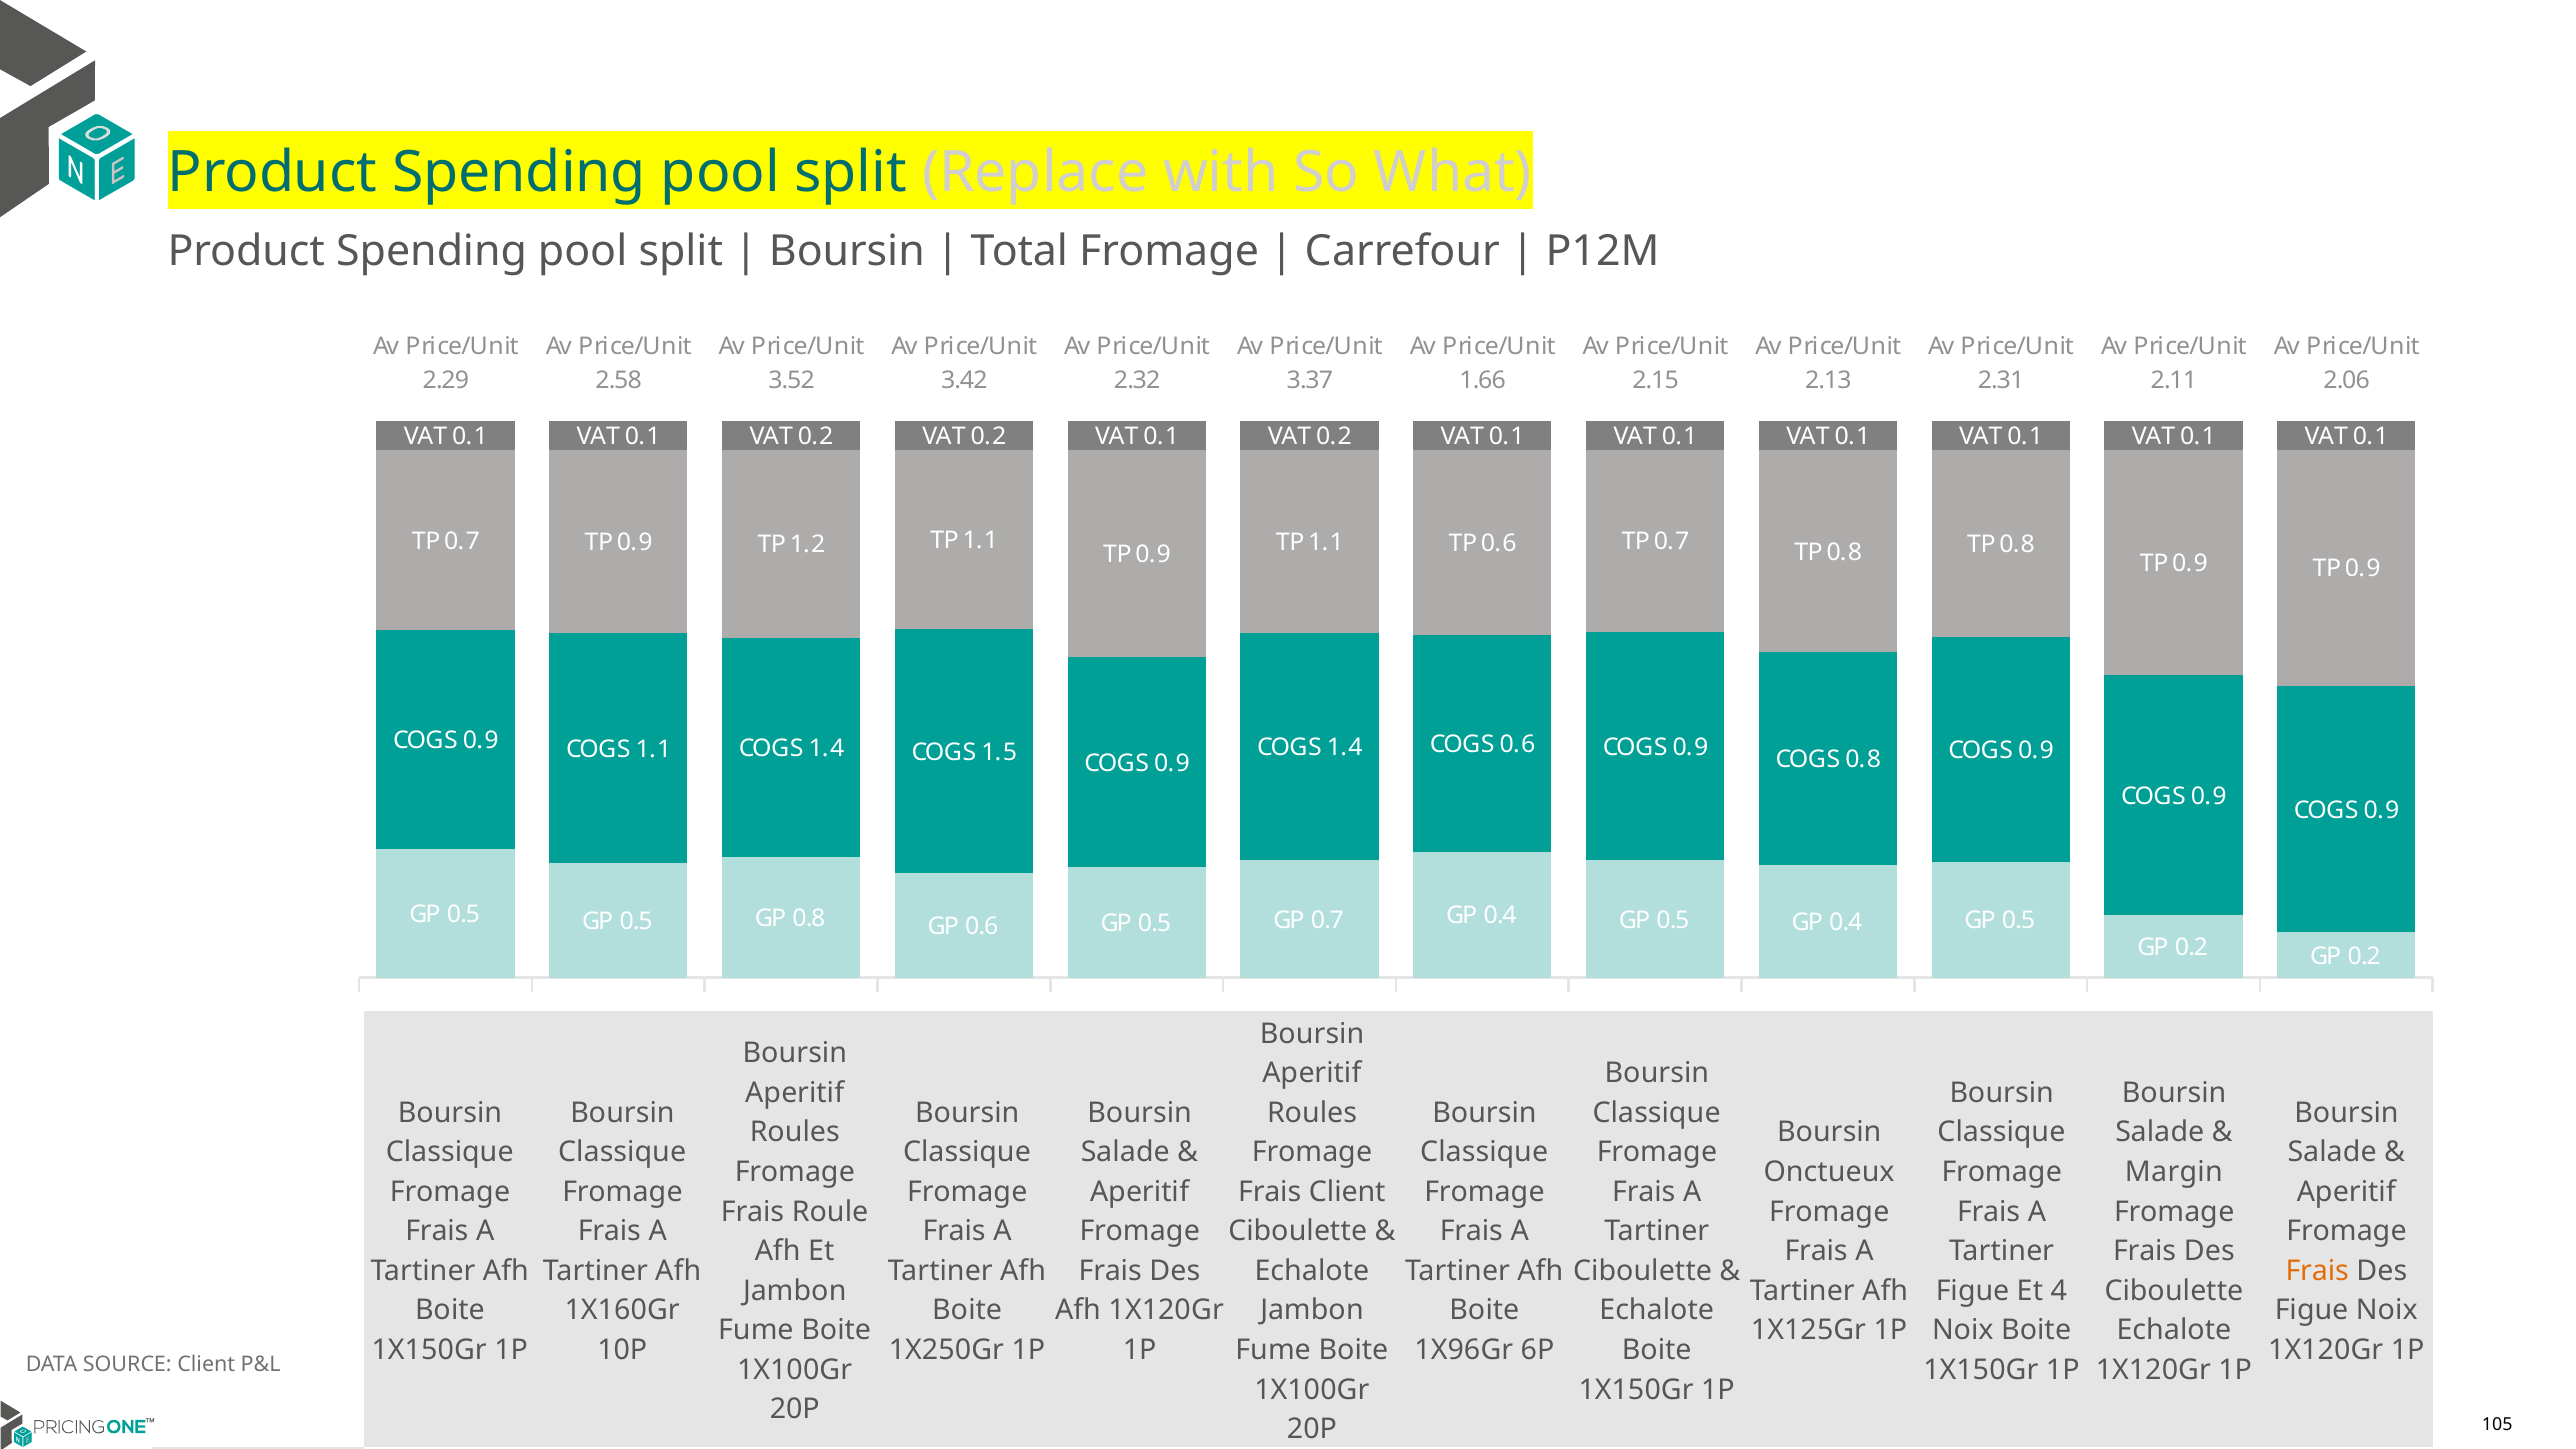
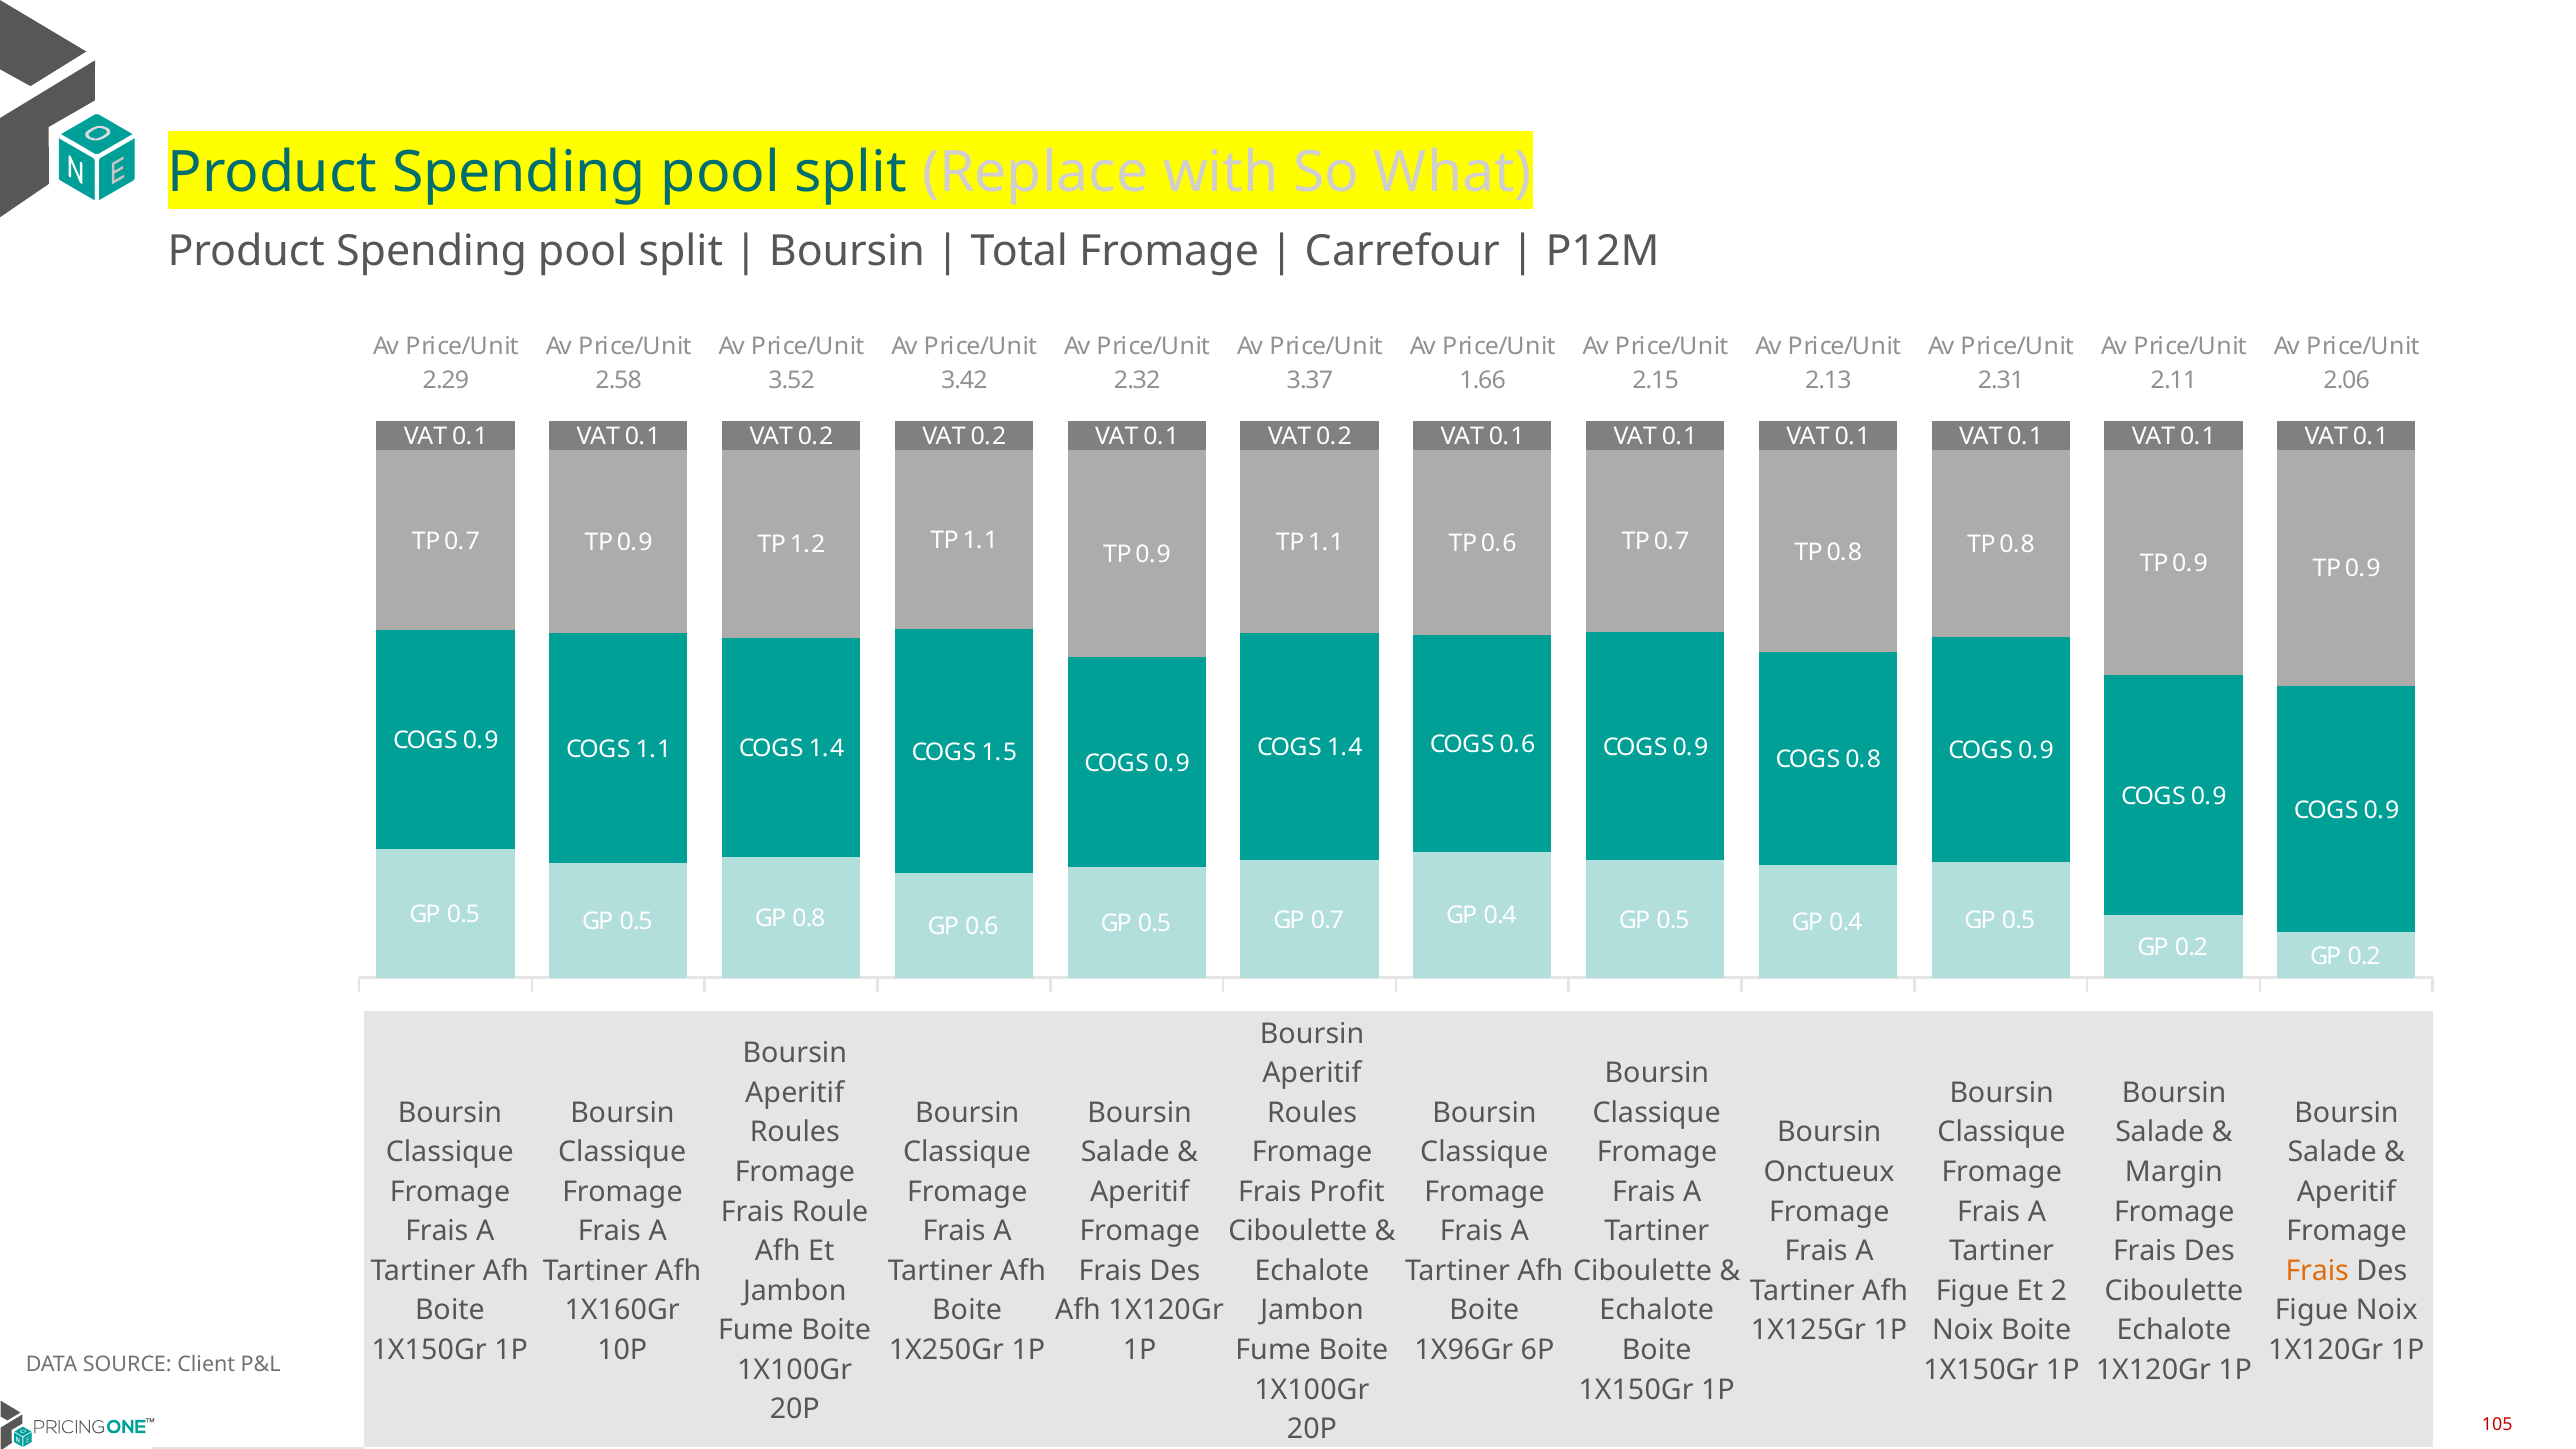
Frais Client: Client -> Profit (1347, 1192)
4: 4 -> 2 (2059, 1291)
105 colour: black -> red (2497, 1425)
